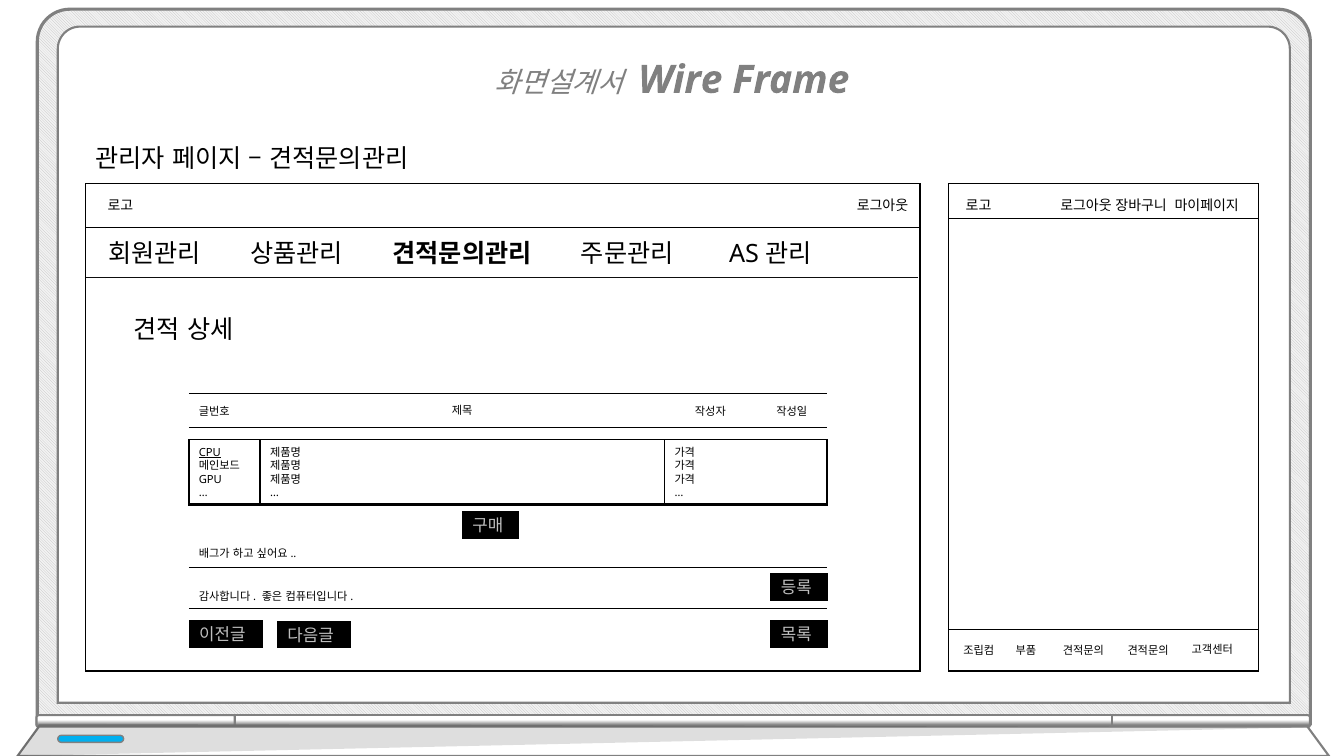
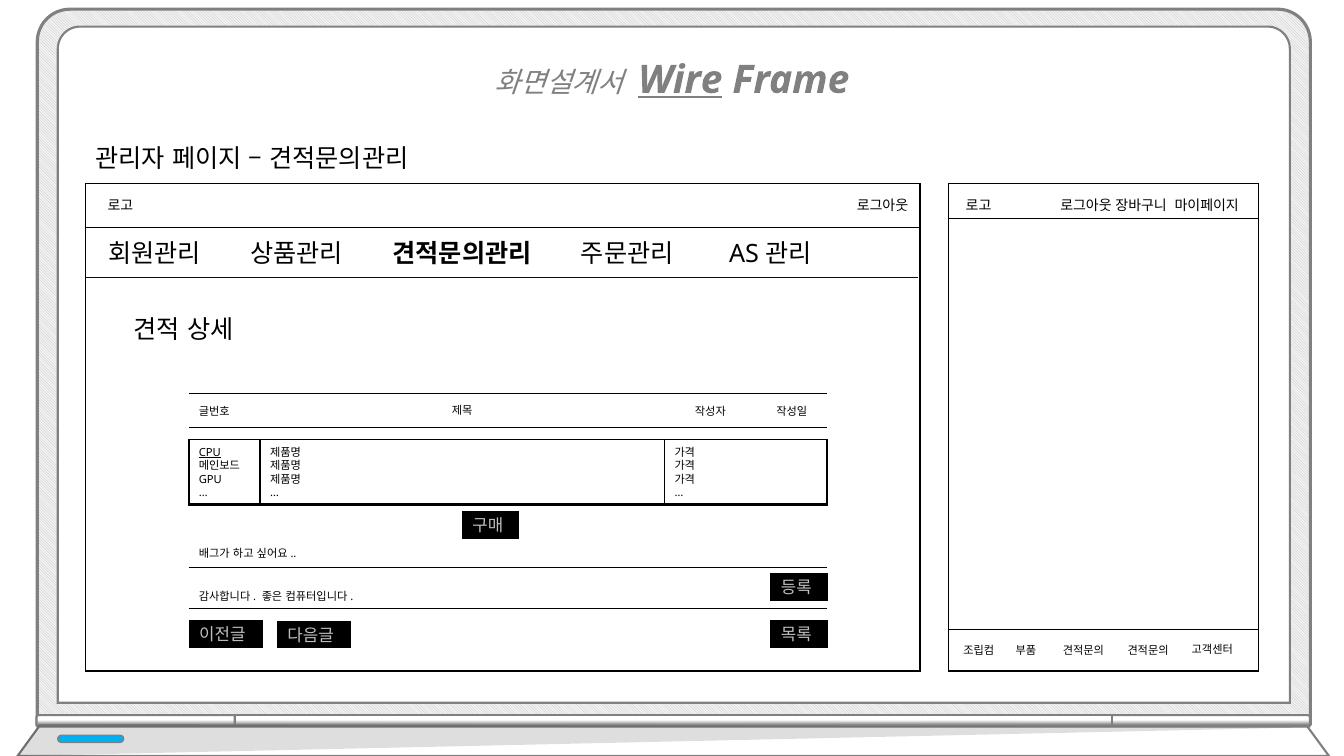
Wire underline: none -> present (680, 80)
